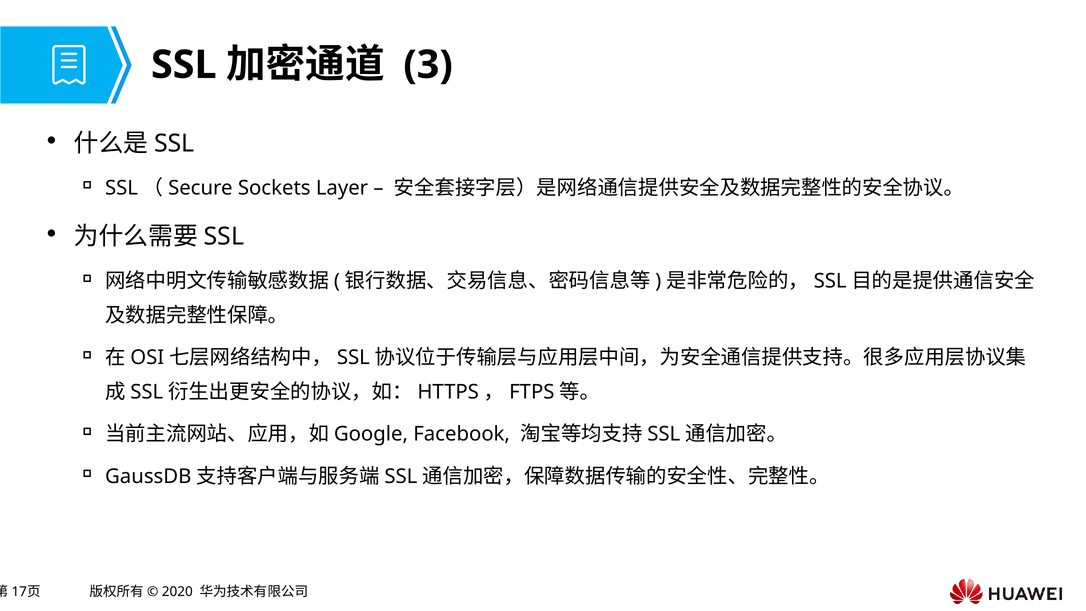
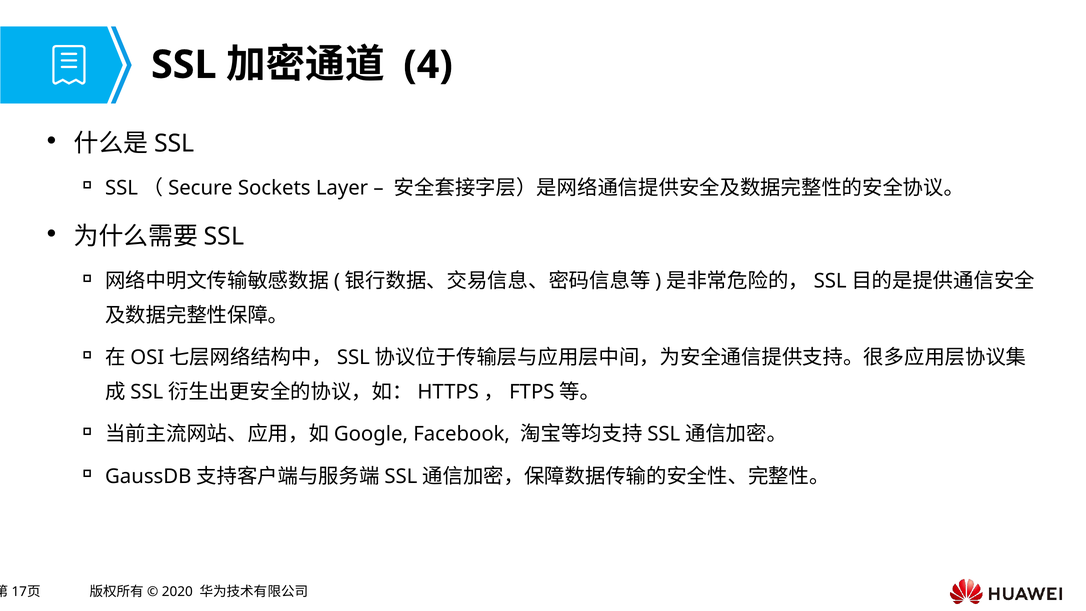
3: 3 -> 4 (428, 65)
